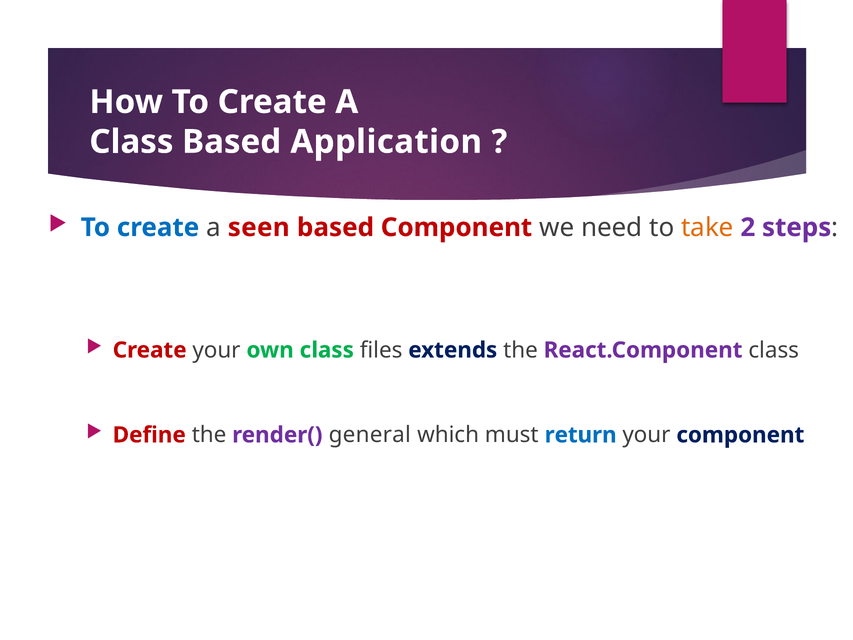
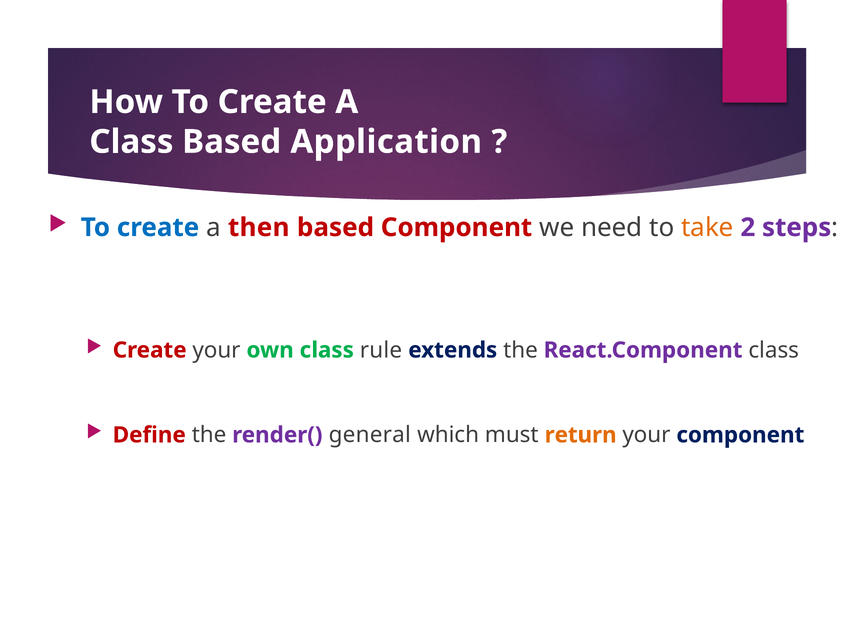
seen: seen -> then (259, 227)
files: files -> rule (381, 350)
return colour: blue -> orange (581, 435)
